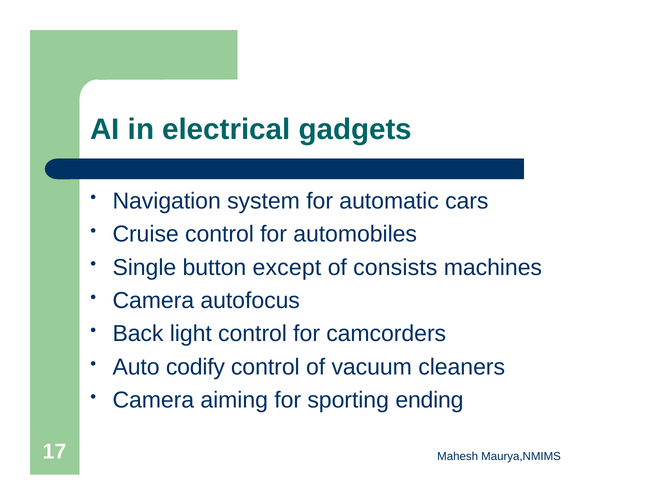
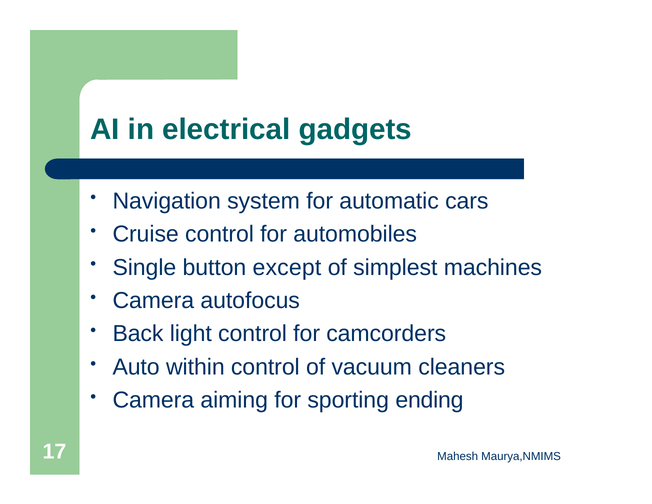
consists: consists -> simplest (395, 267)
codify: codify -> within (195, 367)
